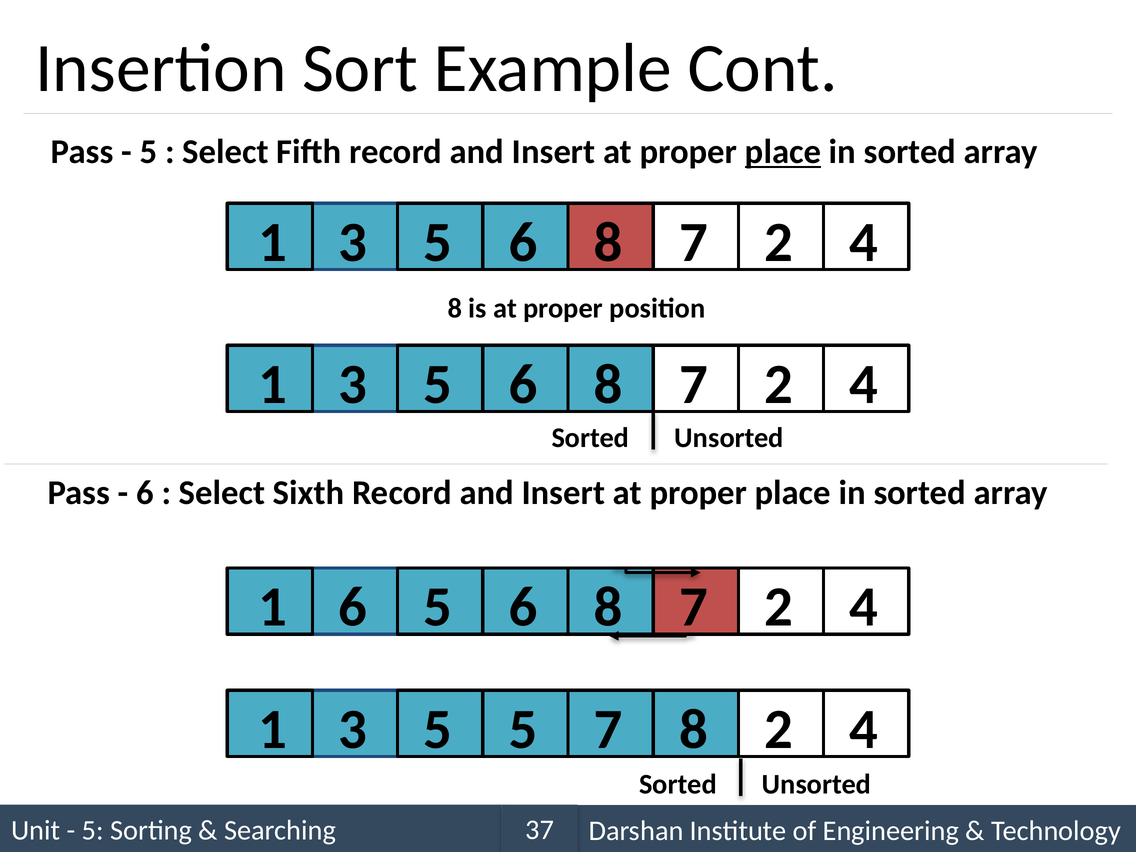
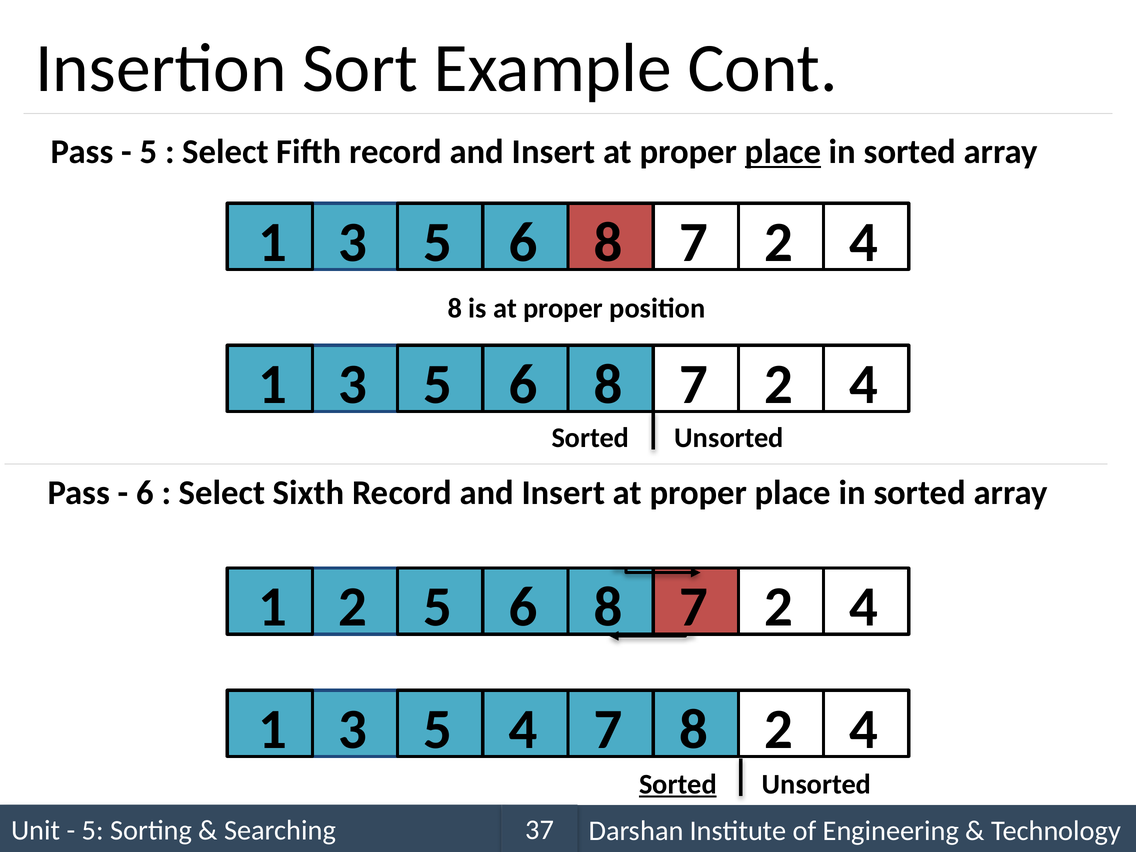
1 6: 6 -> 2 (353, 607)
5 5: 5 -> 4 (523, 729)
Sorted underline: none -> present (678, 784)
